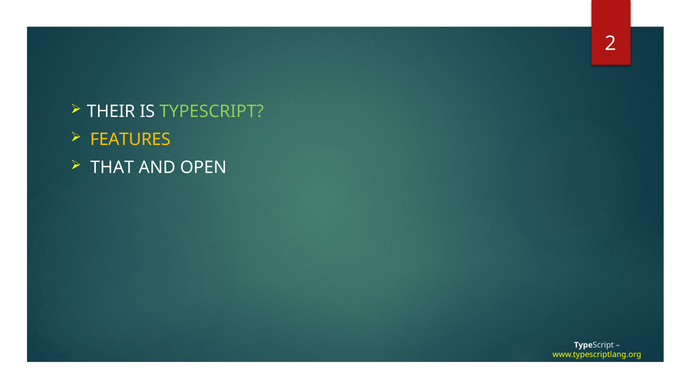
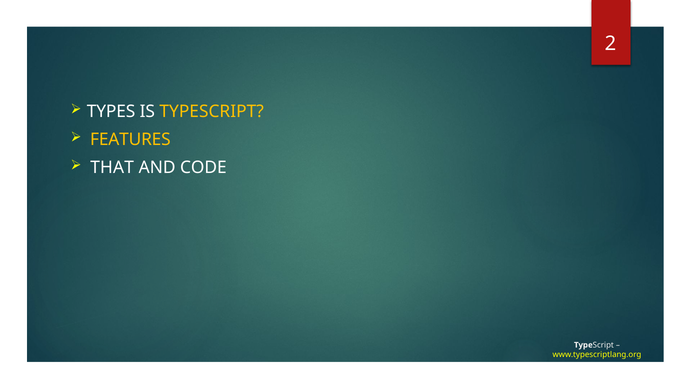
THEIR: THEIR -> TYPES (111, 111)
TYPESCRIPT colour: light green -> yellow (212, 111)
OPEN: OPEN -> CODE (203, 167)
